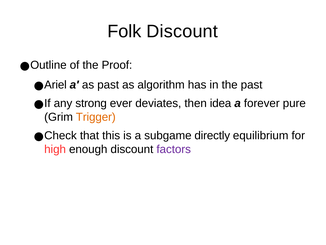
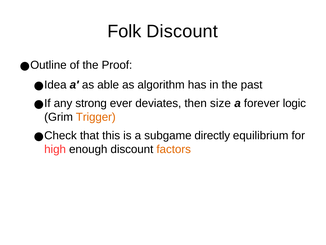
Ariel: Ariel -> Idea (55, 85)
as past: past -> able (108, 85)
idea: idea -> size (220, 103)
pure: pure -> logic (294, 103)
factors colour: purple -> orange (174, 149)
